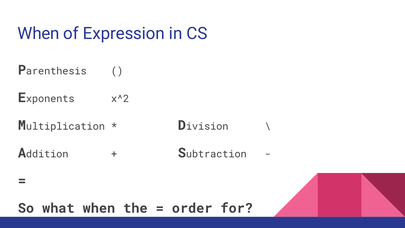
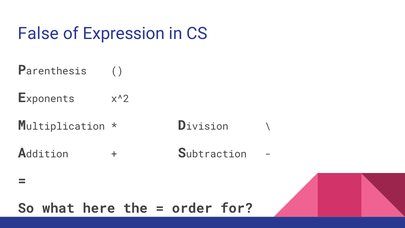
When: When -> False (38, 34)
what when: when -> here (99, 208)
